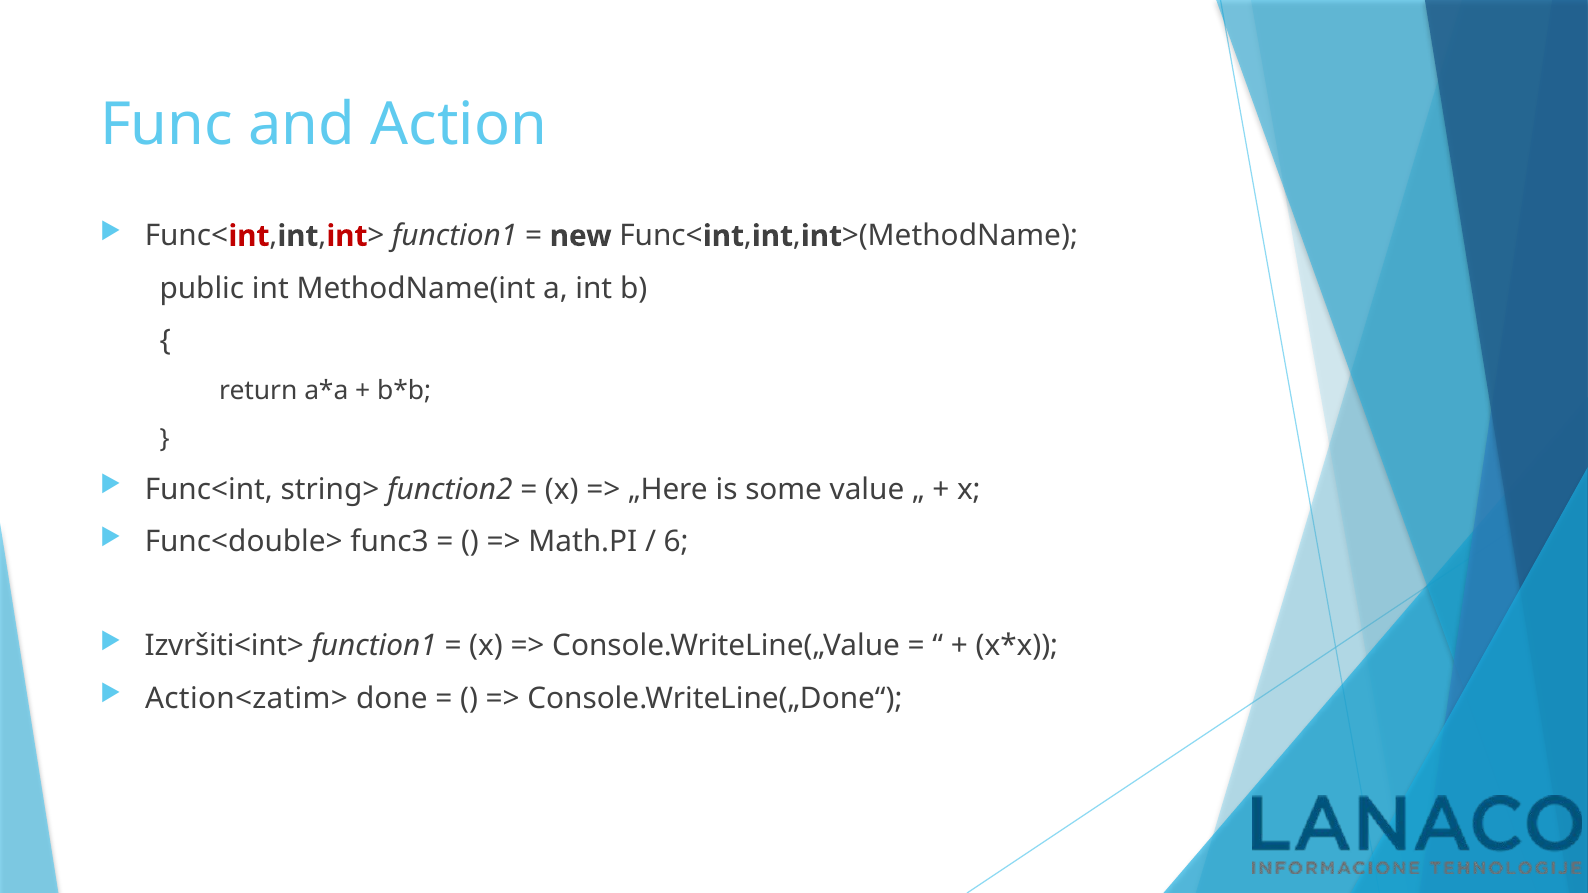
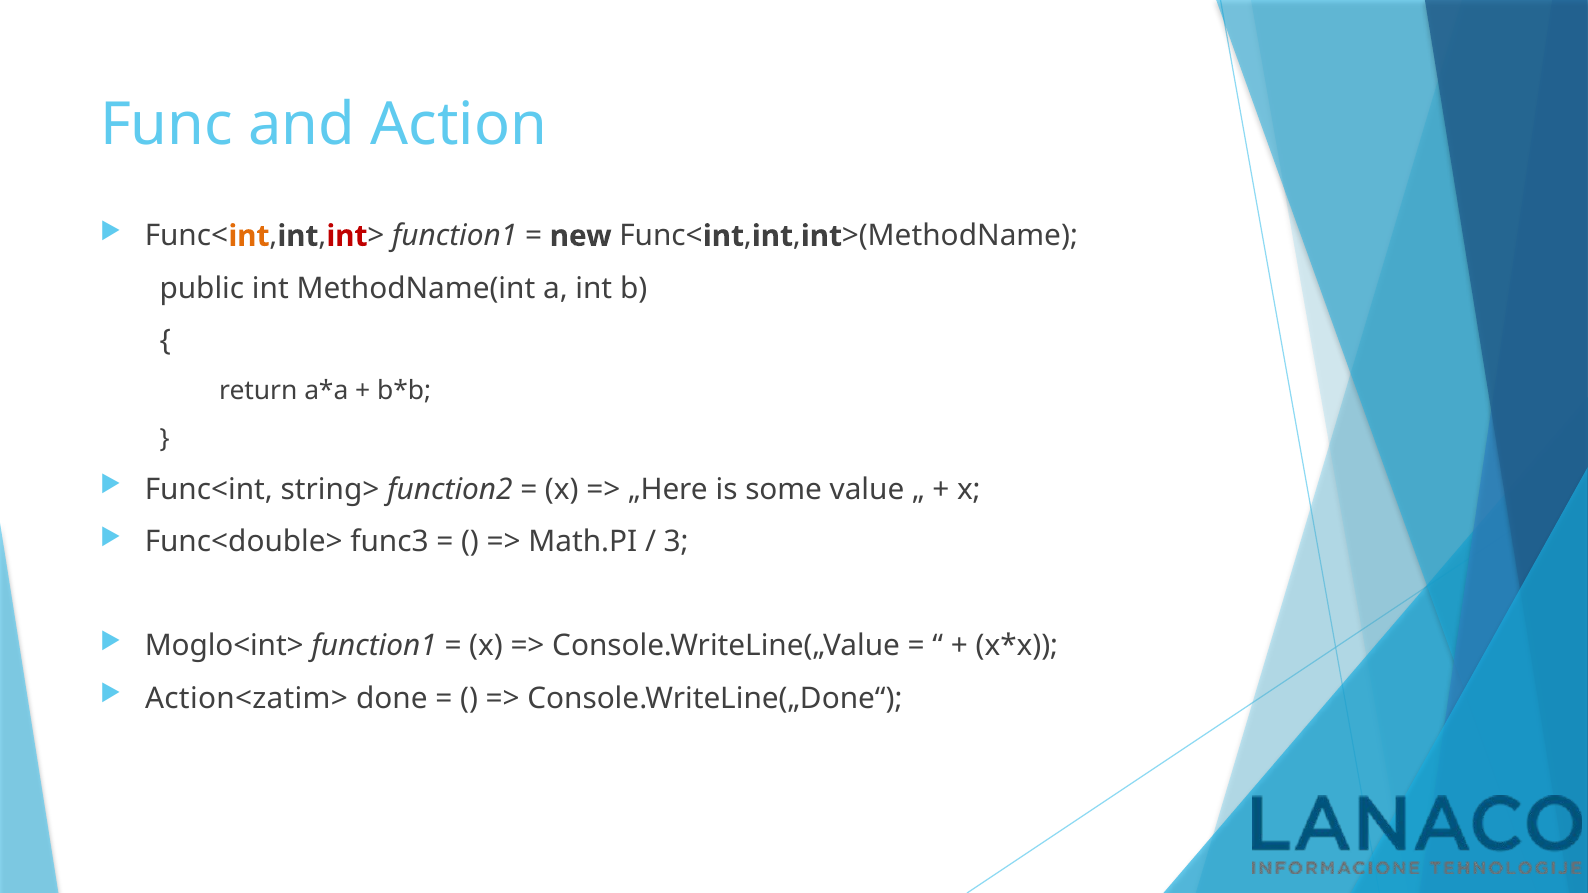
int colour: red -> orange (249, 236)
6: 6 -> 3 (676, 542)
Izvršiti<int>: Izvršiti<int> -> Moglo<int> (224, 646)
